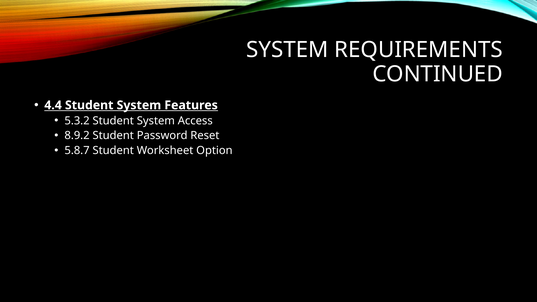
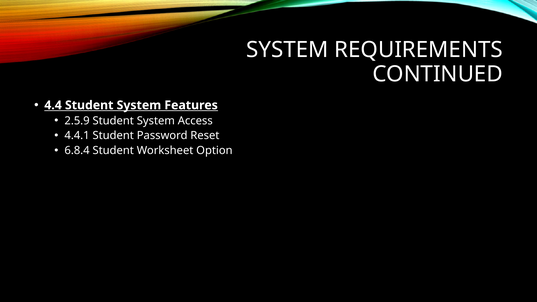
5.3.2: 5.3.2 -> 2.5.9 (77, 121)
8.9.2: 8.9.2 -> 4.4.1 (77, 136)
5.8.7: 5.8.7 -> 6.8.4 (77, 150)
